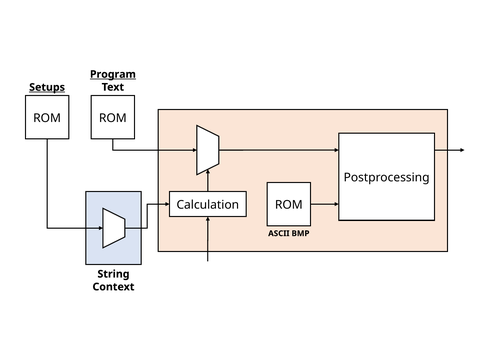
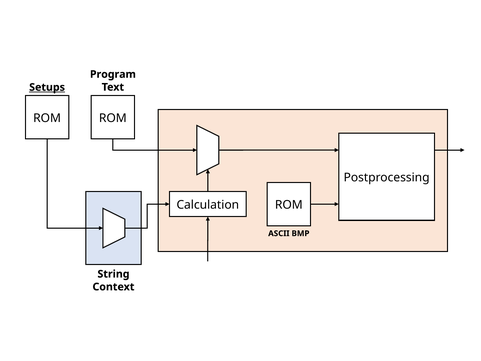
Program underline: present -> none (113, 74)
